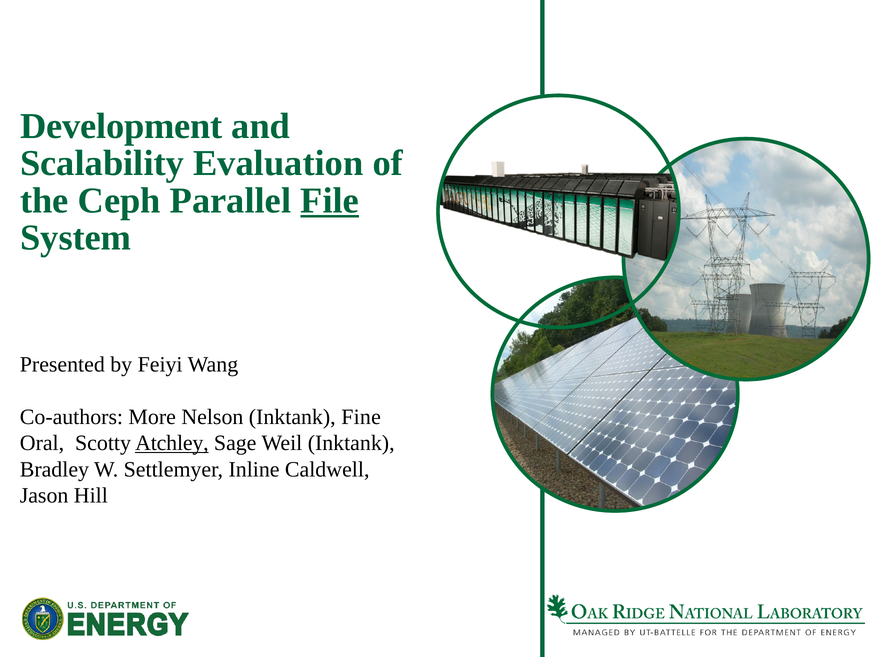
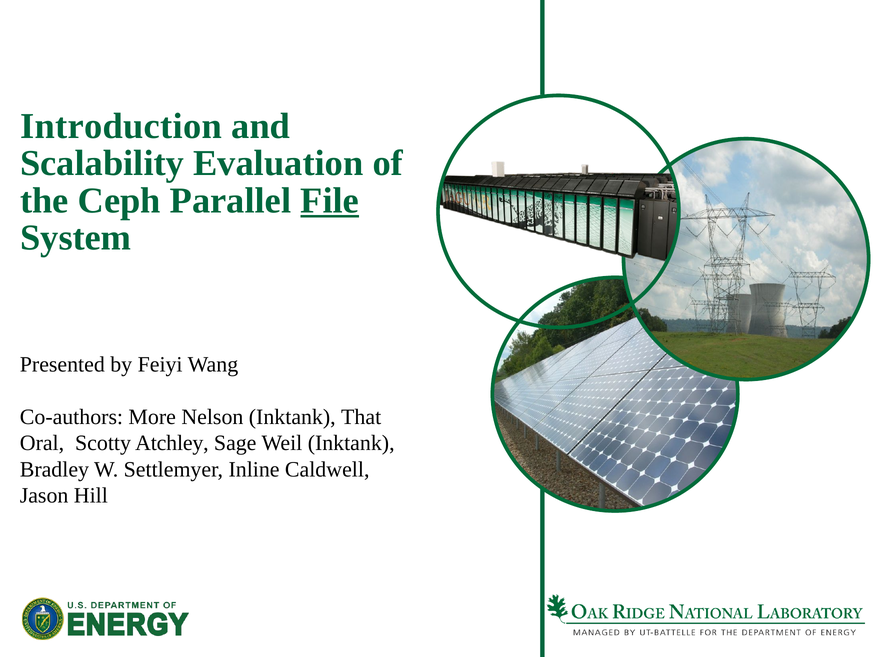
Development: Development -> Introduction (121, 126)
Fine: Fine -> That (361, 417)
Atchley underline: present -> none (172, 443)
